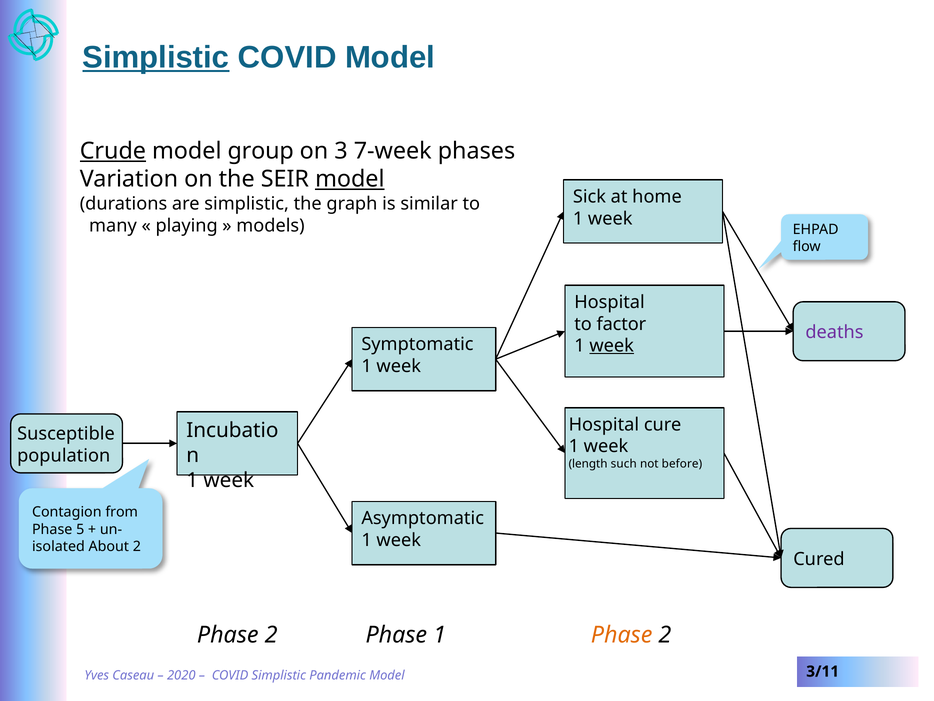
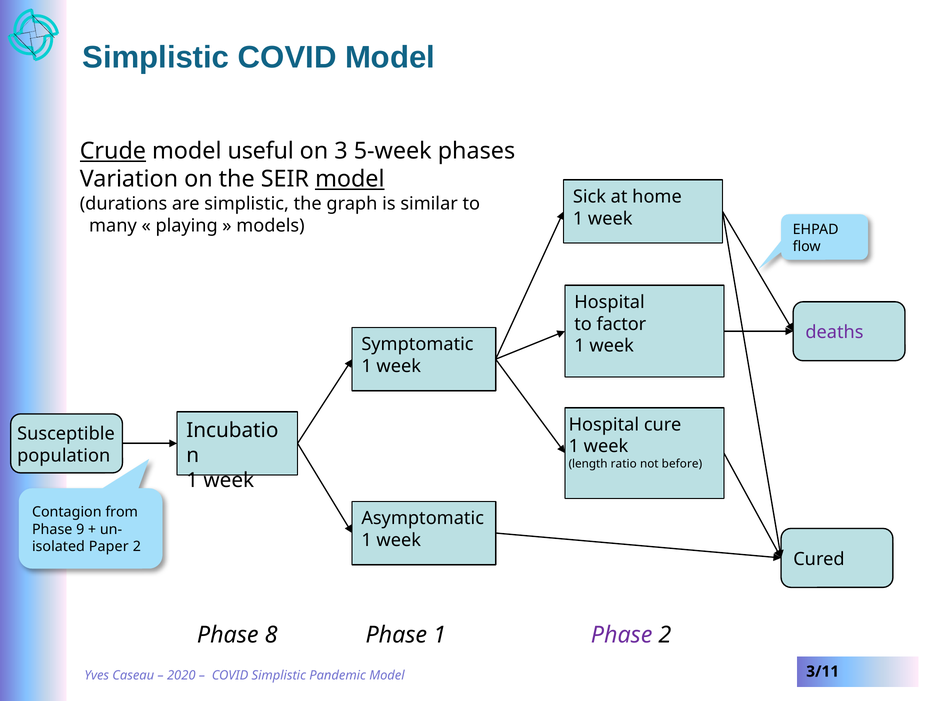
Simplistic underline: present -> none (156, 57)
group: group -> useful (261, 151)
7-week: 7-week -> 5-week (393, 151)
week underline: present -> none (612, 346)
such: such -> ratio (624, 464)
5: 5 -> 9 (80, 529)
About: About -> Paper (109, 546)
2: 2 -> 8 (271, 635)
Phase colour: orange -> purple (622, 635)
